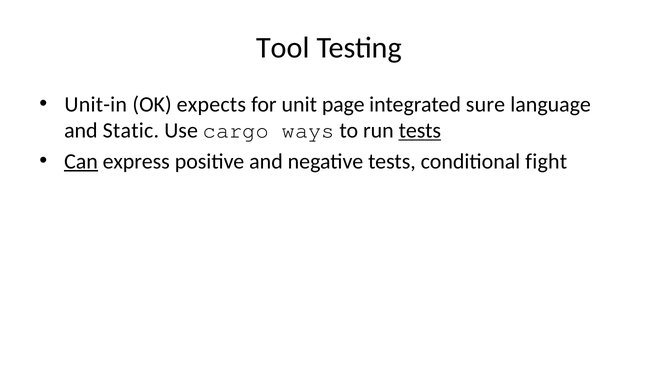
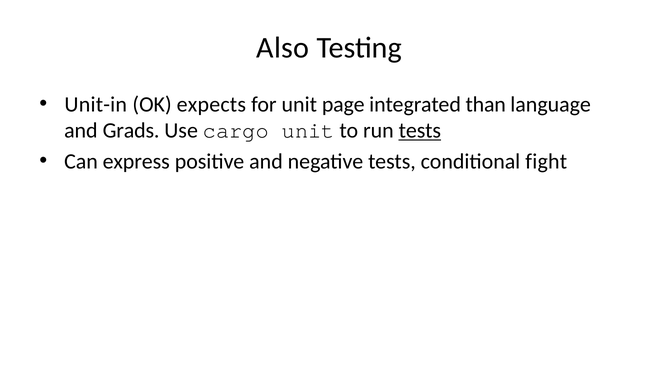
Tool: Tool -> Also (283, 48)
sure: sure -> than (486, 104)
Static: Static -> Grads (131, 131)
cargo ways: ways -> unit (308, 131)
Can underline: present -> none (81, 161)
